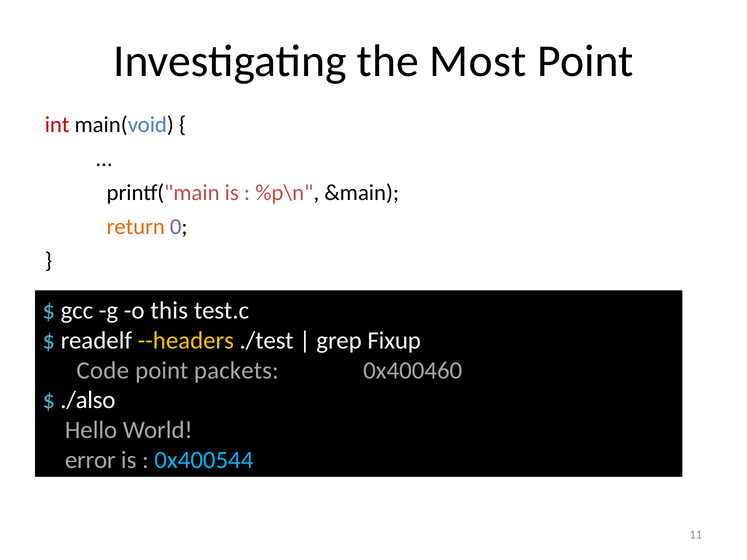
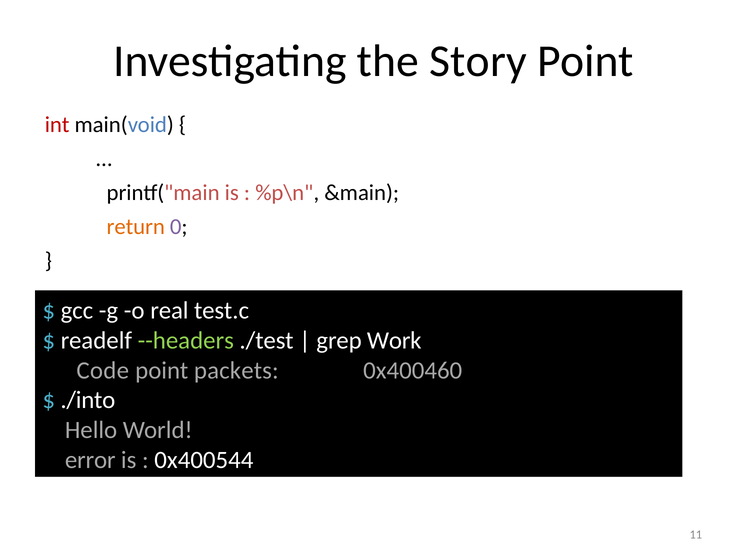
Most: Most -> Story (478, 61)
this: this -> real (169, 311)
--headers colour: yellow -> light green (186, 341)
Fixup: Fixup -> Work (394, 341)
./also: ./also -> ./into (88, 400)
0x400544 colour: light blue -> white (204, 460)
